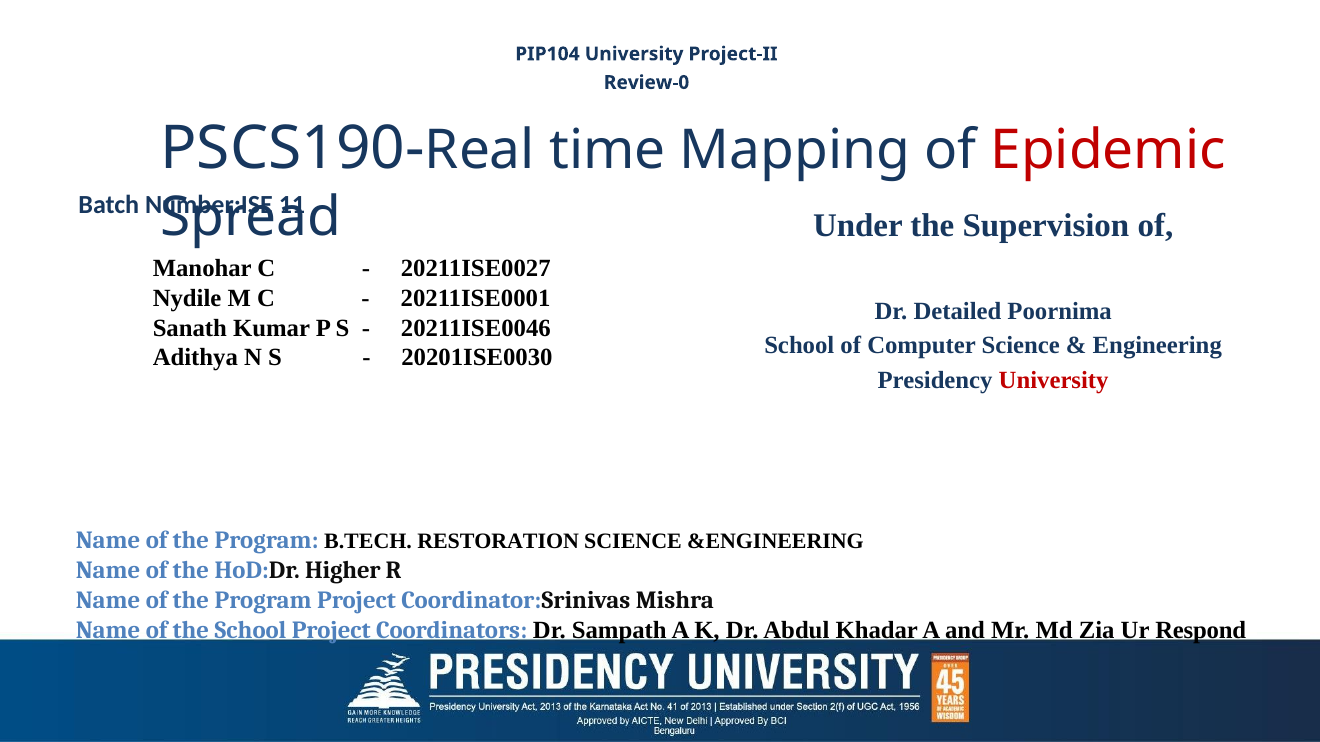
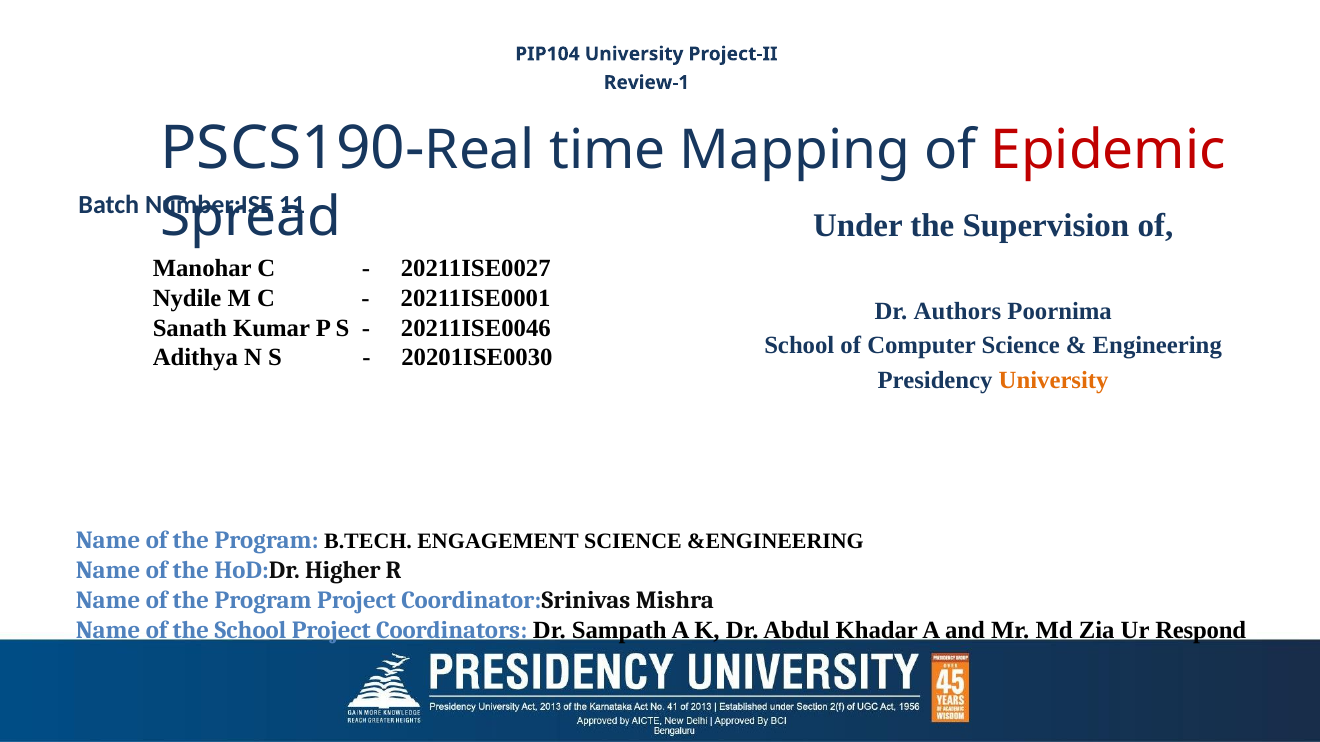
Review-0: Review-0 -> Review-1 (647, 83)
Detailed: Detailed -> Authors (957, 311)
University colour: red -> orange (1054, 381)
RESTORATION: RESTORATION -> ENGAGEMENT (498, 542)
